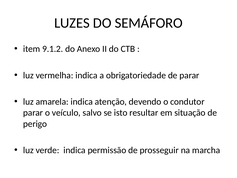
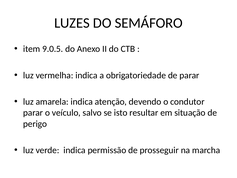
9.1.2: 9.1.2 -> 9.0.5 (53, 49)
